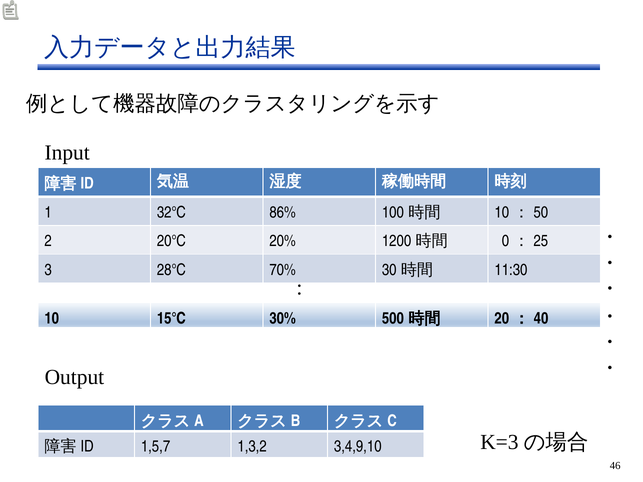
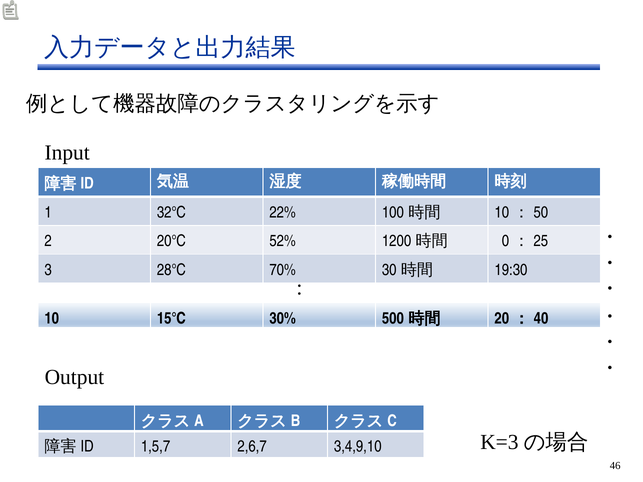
86%: 86% -> 22% (283, 212)
20%: 20% -> 52% (283, 241)
11:30: 11:30 -> 19:30 (511, 270)
1,3,2: 1,3,2 -> 2,6,7 (252, 447)
